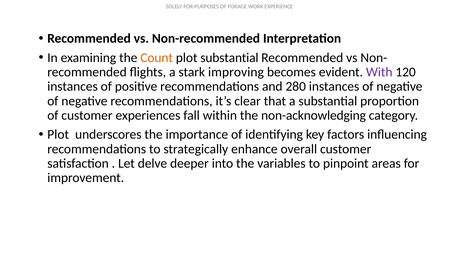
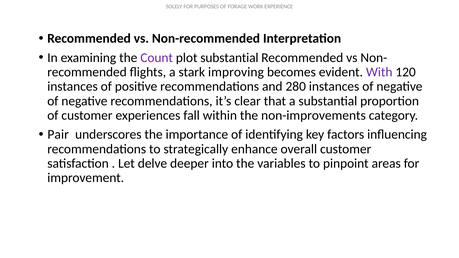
Count colour: orange -> purple (157, 58)
non-acknowledging: non-acknowledging -> non-improvements (313, 115)
Plot: Plot -> Pair (58, 135)
